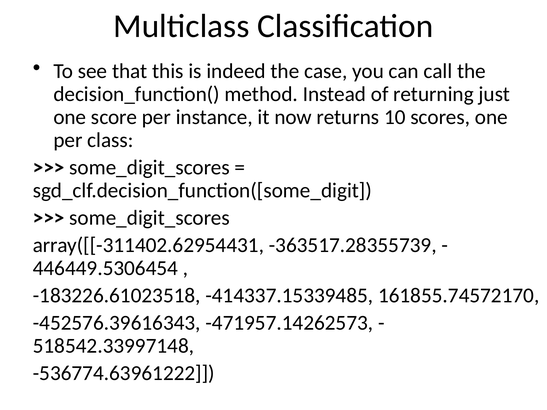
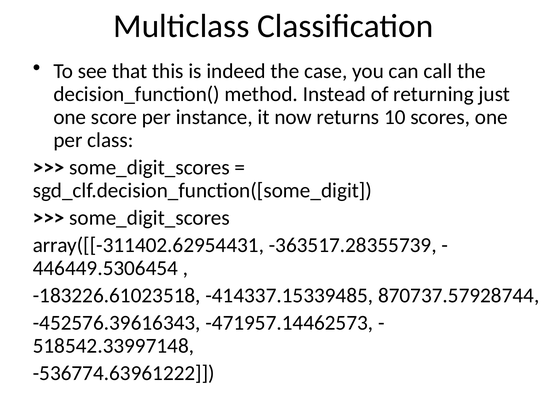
161855.74572170: 161855.74572170 -> 870737.57928744 (459, 296)
-471957.14262573: -471957.14262573 -> -471957.14462573 (289, 323)
